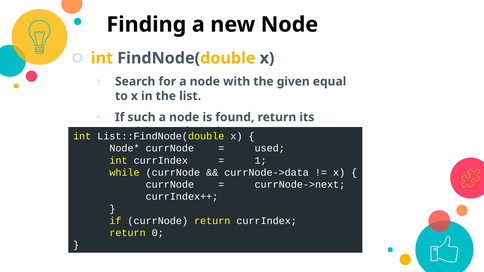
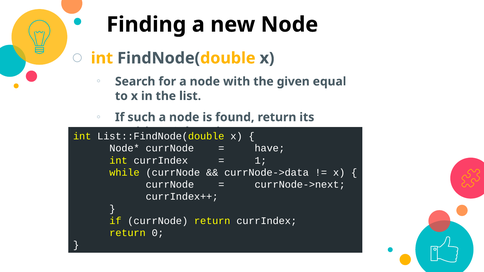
used: used -> have (270, 148)
